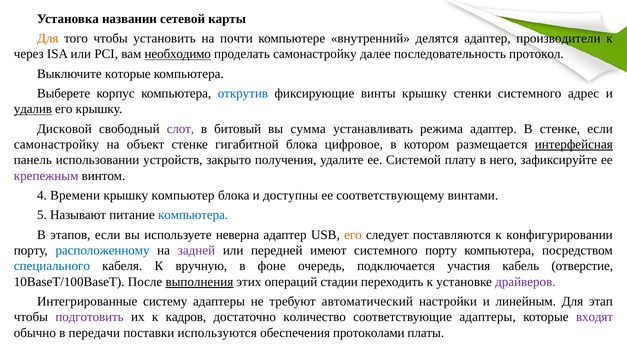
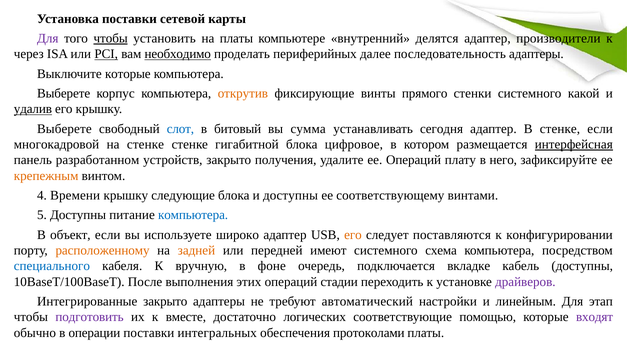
Установка названии: названии -> поставки (129, 19)
Для colour: orange -> purple (48, 38)
чтобы underline: none -> present (111, 38)
на почти: почти -> платы (236, 38)
PCI underline: none -> present (106, 54)
проделать самонастройку: самонастройку -> периферийных (315, 54)
последовательность протокол: протокол -> адаптеры (536, 54)
открутив colour: blue -> orange (243, 93)
винты крышку: крышку -> прямого (425, 93)
адрес: адрес -> какой (584, 93)
Дисковой: Дисковой -> Выберете (64, 129)
слот colour: purple -> blue (180, 129)
режима: режима -> сегодня (442, 129)
самонастройку: самонастройку -> многокадровой (57, 144)
на объект: объект -> стенке (145, 144)
использовании: использовании -> разработанном (98, 160)
ее Системой: Системой -> Операций (414, 160)
крепежным colour: purple -> orange (46, 176)
компьютер: компьютер -> следующие (183, 195)
5 Называют: Называют -> Доступны (78, 215)
этапов: этапов -> объект (70, 234)
неверна: неверна -> широко (237, 234)
расположенному colour: blue -> orange (103, 250)
задней colour: purple -> orange (196, 250)
системного порту: порту -> схема (441, 250)
участия: участия -> вкладке (469, 266)
кабель отверстие: отверстие -> доступны (582, 266)
выполнения underline: present -> none (199, 282)
Интегрированные систему: систему -> закрыто (165, 301)
кадров: кадров -> вместе (186, 317)
количество: количество -> логических (315, 317)
соответствующие адаптеры: адаптеры -> помощью (488, 317)
передачи: передачи -> операции (94, 333)
используются: используются -> интегральных (217, 333)
